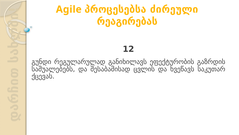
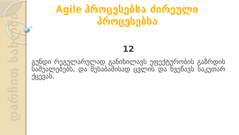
რეაგირებას: რეაგირებას -> პროცესებსა (127, 21)
